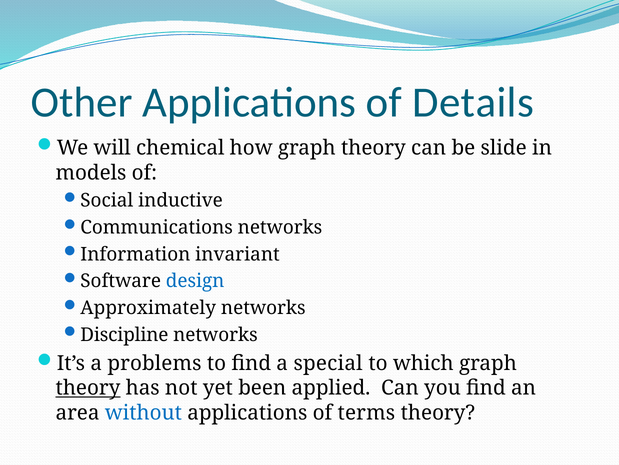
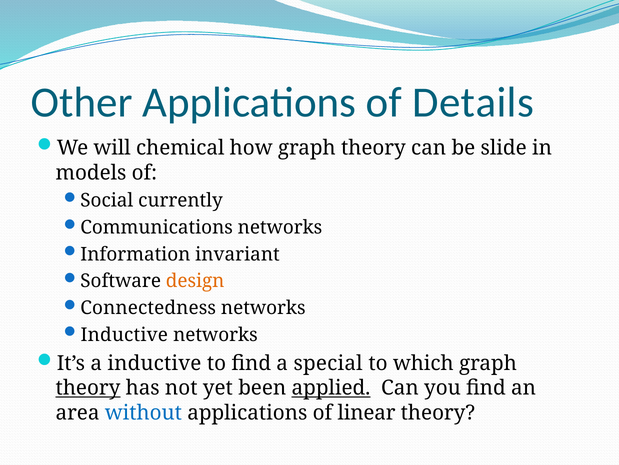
inductive: inductive -> currently (180, 200)
design colour: blue -> orange (195, 281)
Approximately: Approximately -> Connectedness (148, 308)
Discipline: Discipline -> Inductive (124, 334)
a problems: problems -> inductive (154, 363)
applied underline: none -> present (331, 387)
terms: terms -> linear (367, 412)
